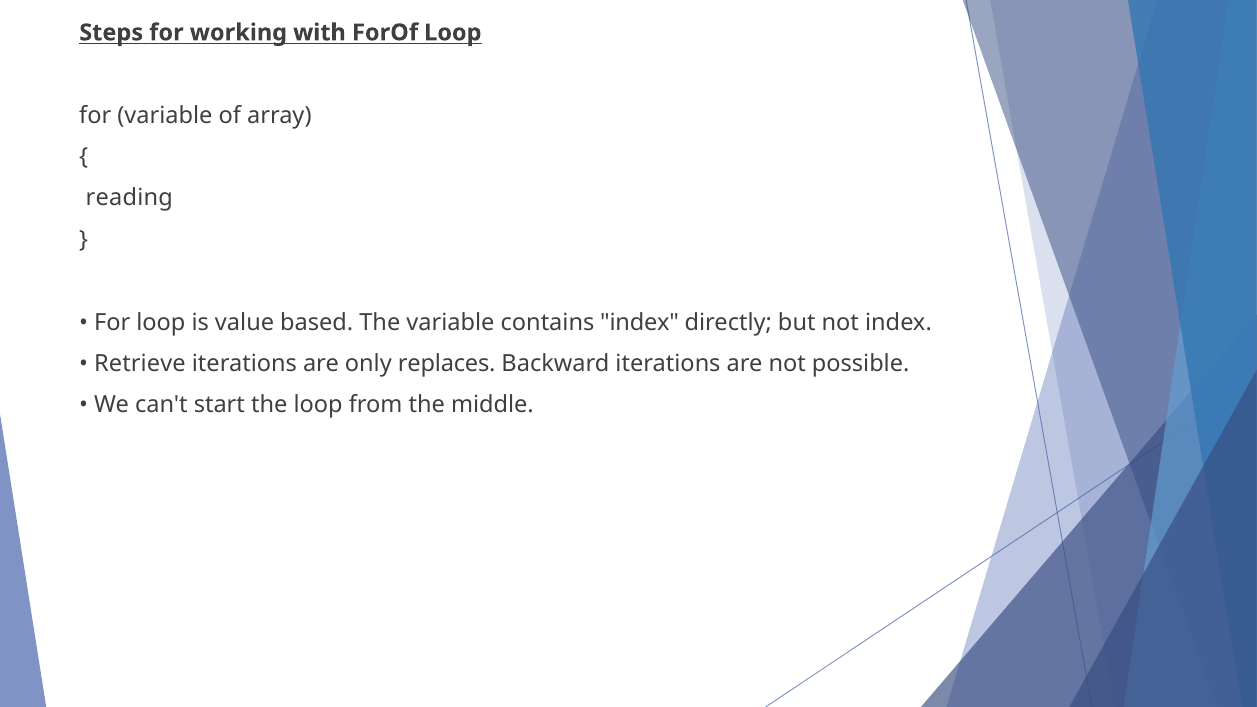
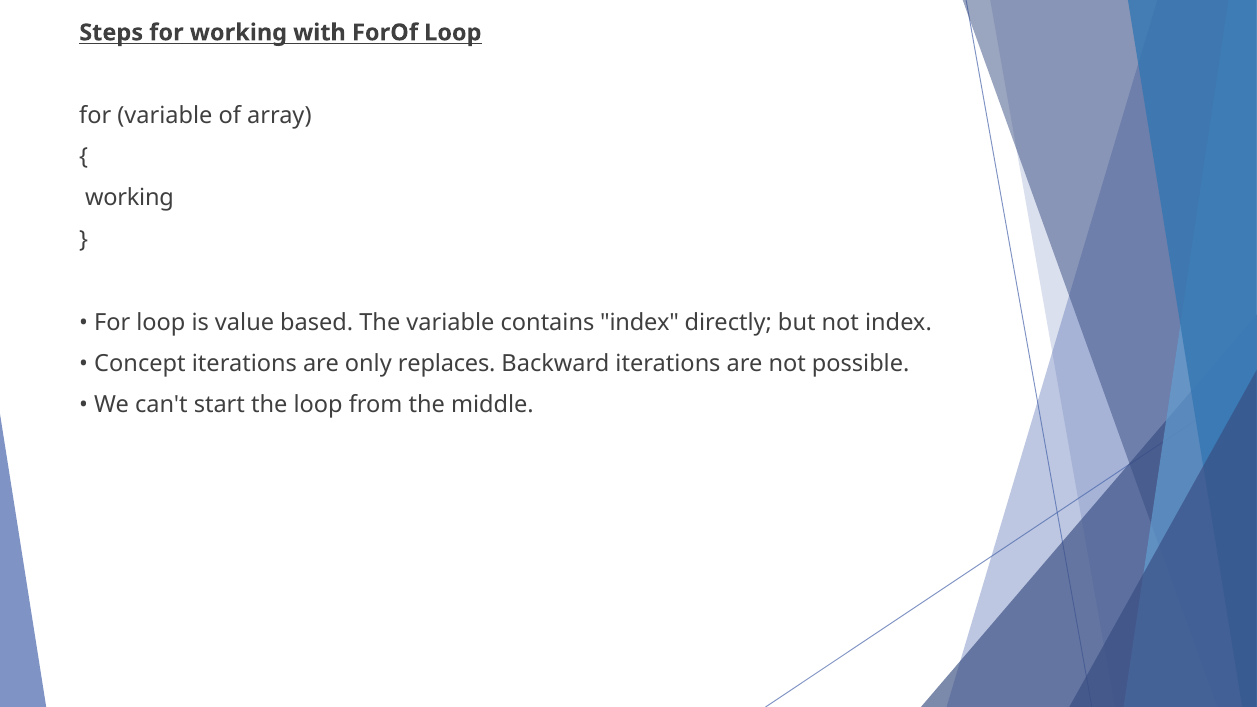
reading: reading -> working (129, 198)
Retrieve: Retrieve -> Concept (140, 364)
